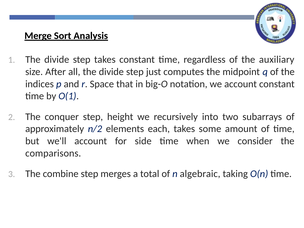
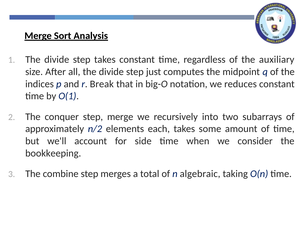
Space: Space -> Break (102, 84)
we account: account -> reduces (241, 84)
step height: height -> merge (120, 117)
comparisons: comparisons -> bookkeeping (53, 153)
